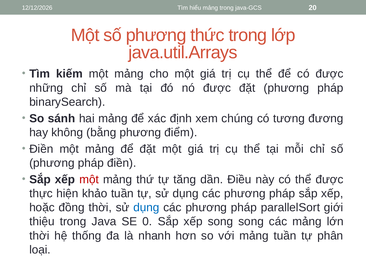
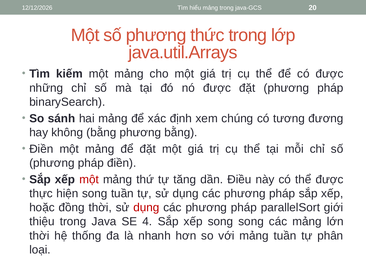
phương điểm: điểm -> bằng (181, 132)
hiện khảo: khảo -> song (95, 193)
dụng colour: blue -> red (146, 207)
0: 0 -> 4 (147, 221)
